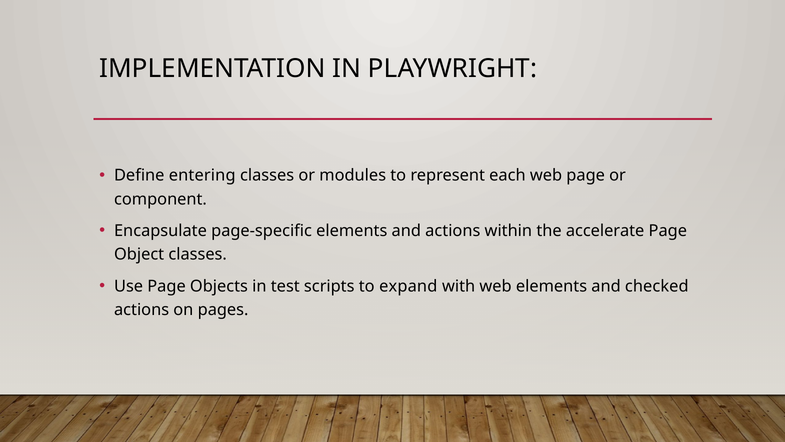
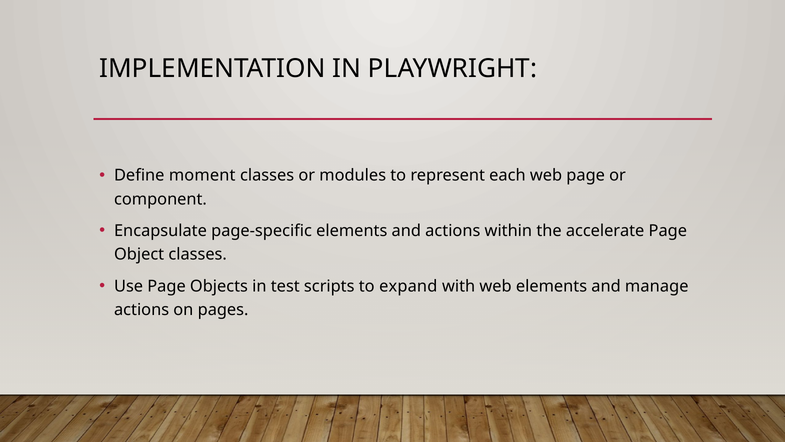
entering: entering -> moment (202, 175)
checked: checked -> manage (657, 286)
